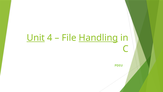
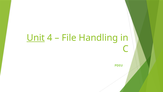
Handling underline: present -> none (98, 38)
